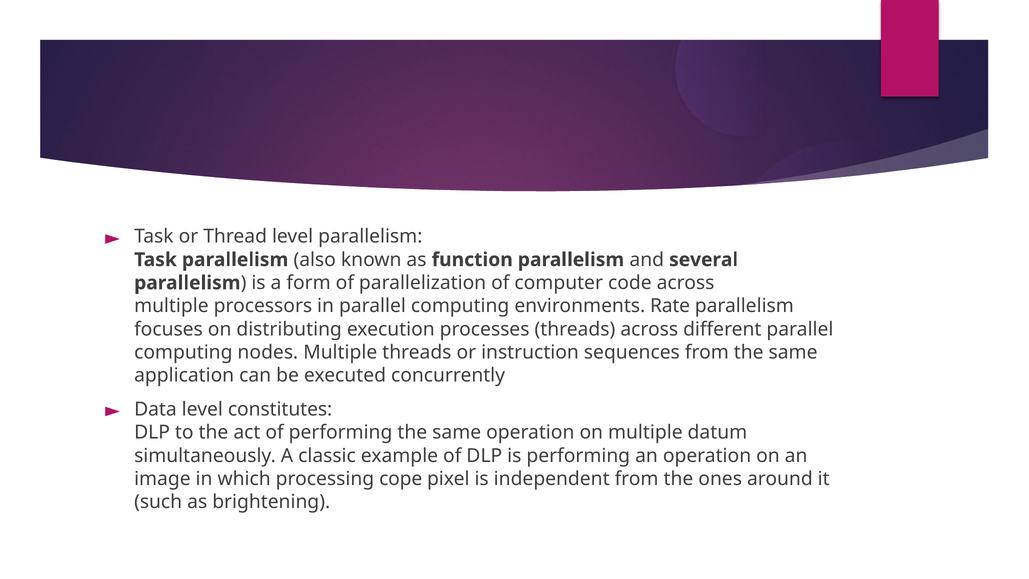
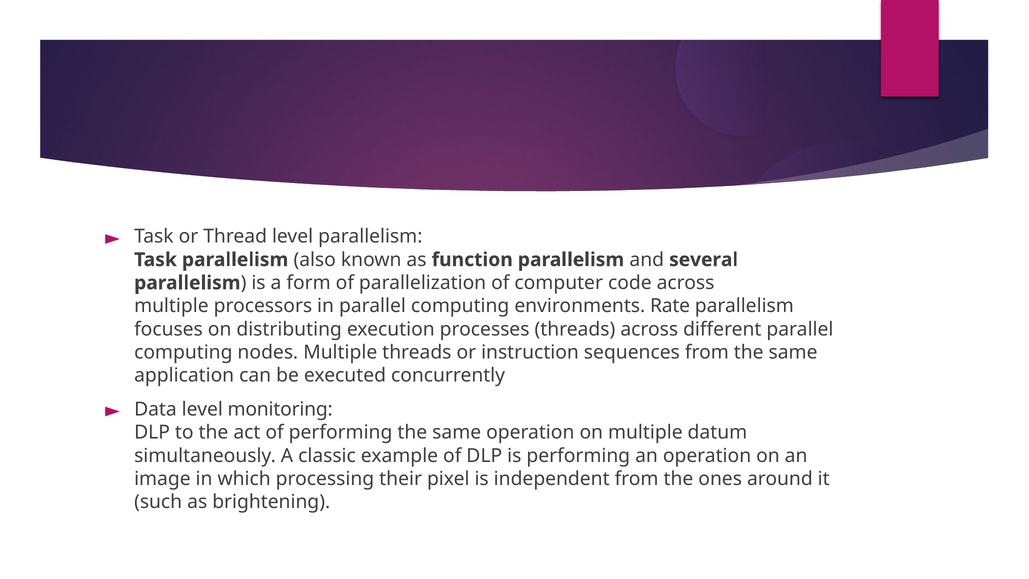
constitutes: constitutes -> monitoring (280, 409)
cope: cope -> their (401, 479)
